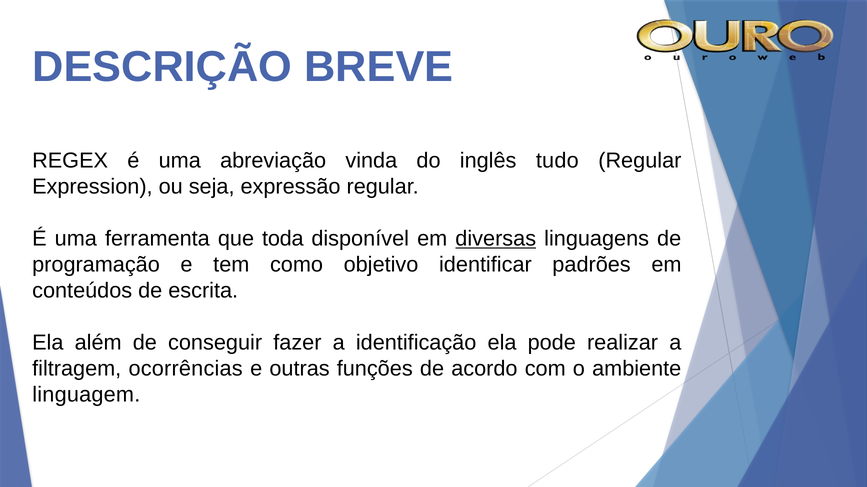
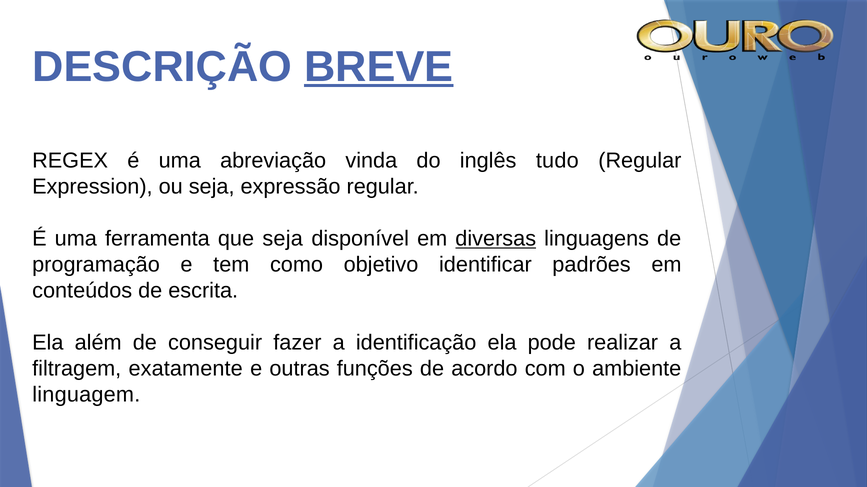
BREVE underline: none -> present (379, 67)
que toda: toda -> seja (283, 239)
ocorrências: ocorrências -> exatamente (186, 369)
